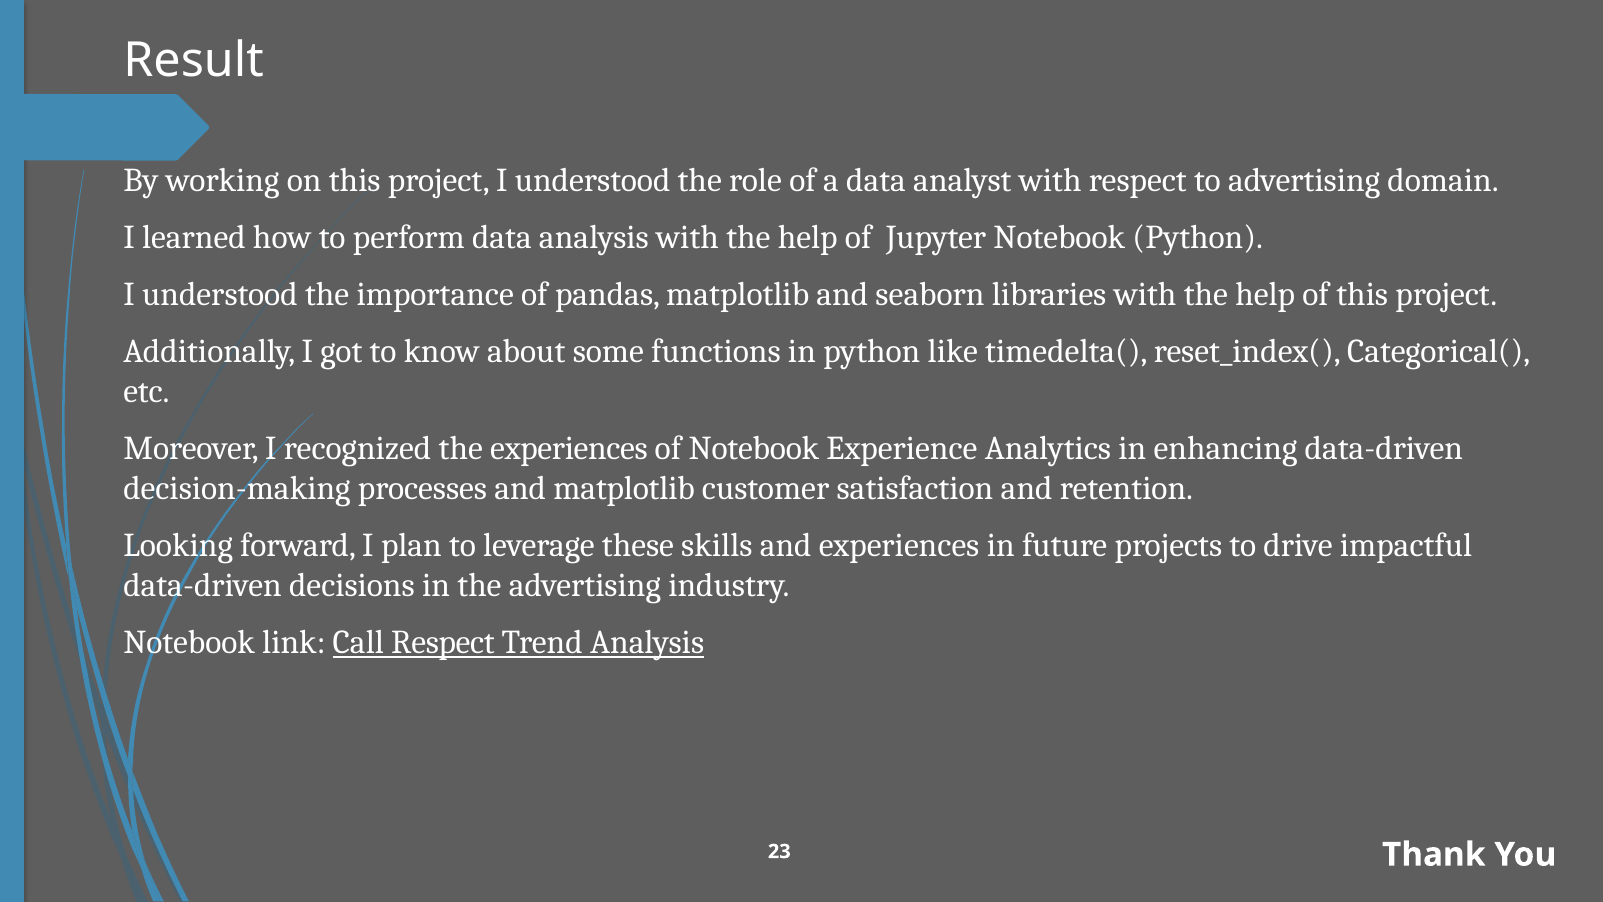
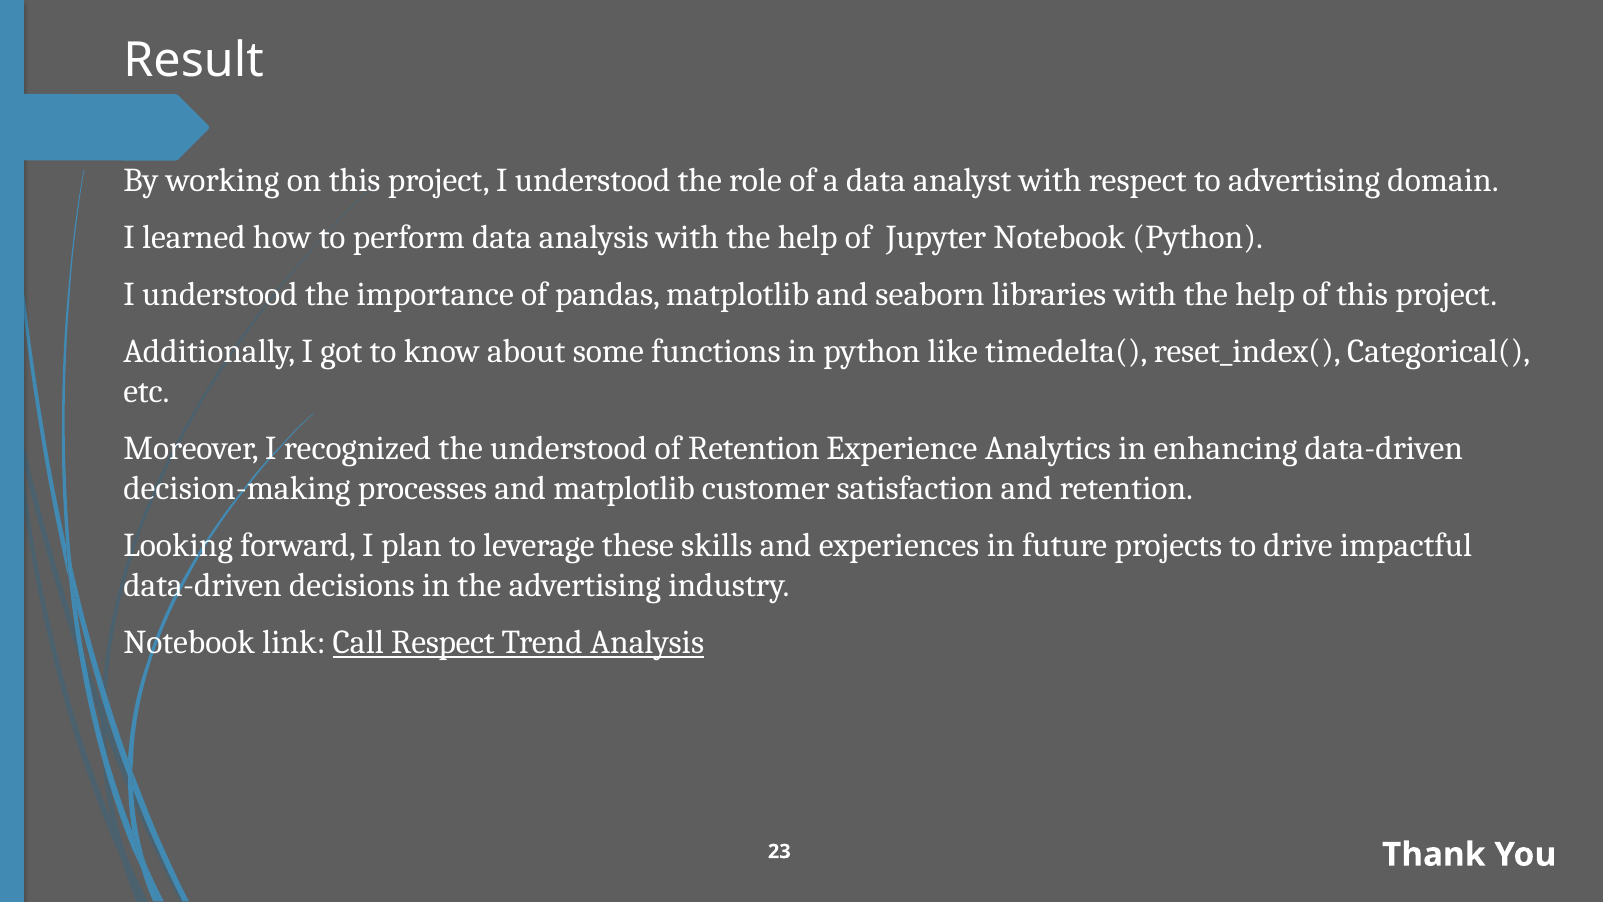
the experiences: experiences -> understood (569, 448)
of Notebook: Notebook -> Retention (754, 448)
